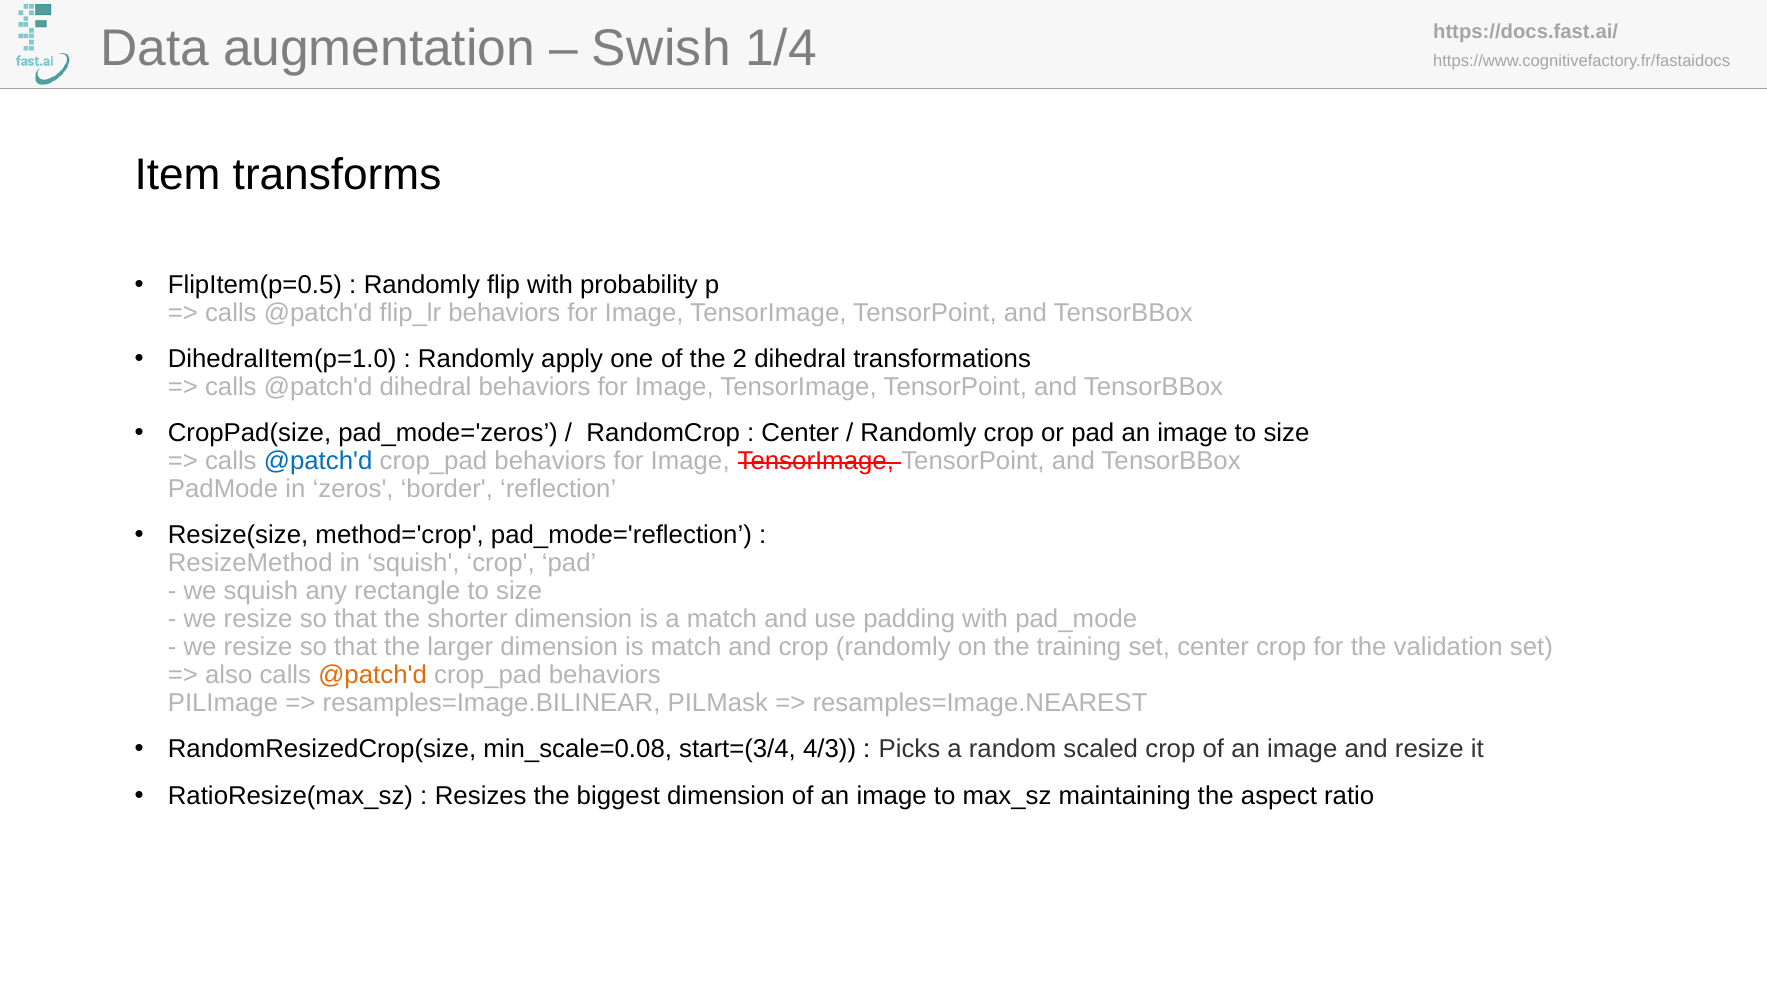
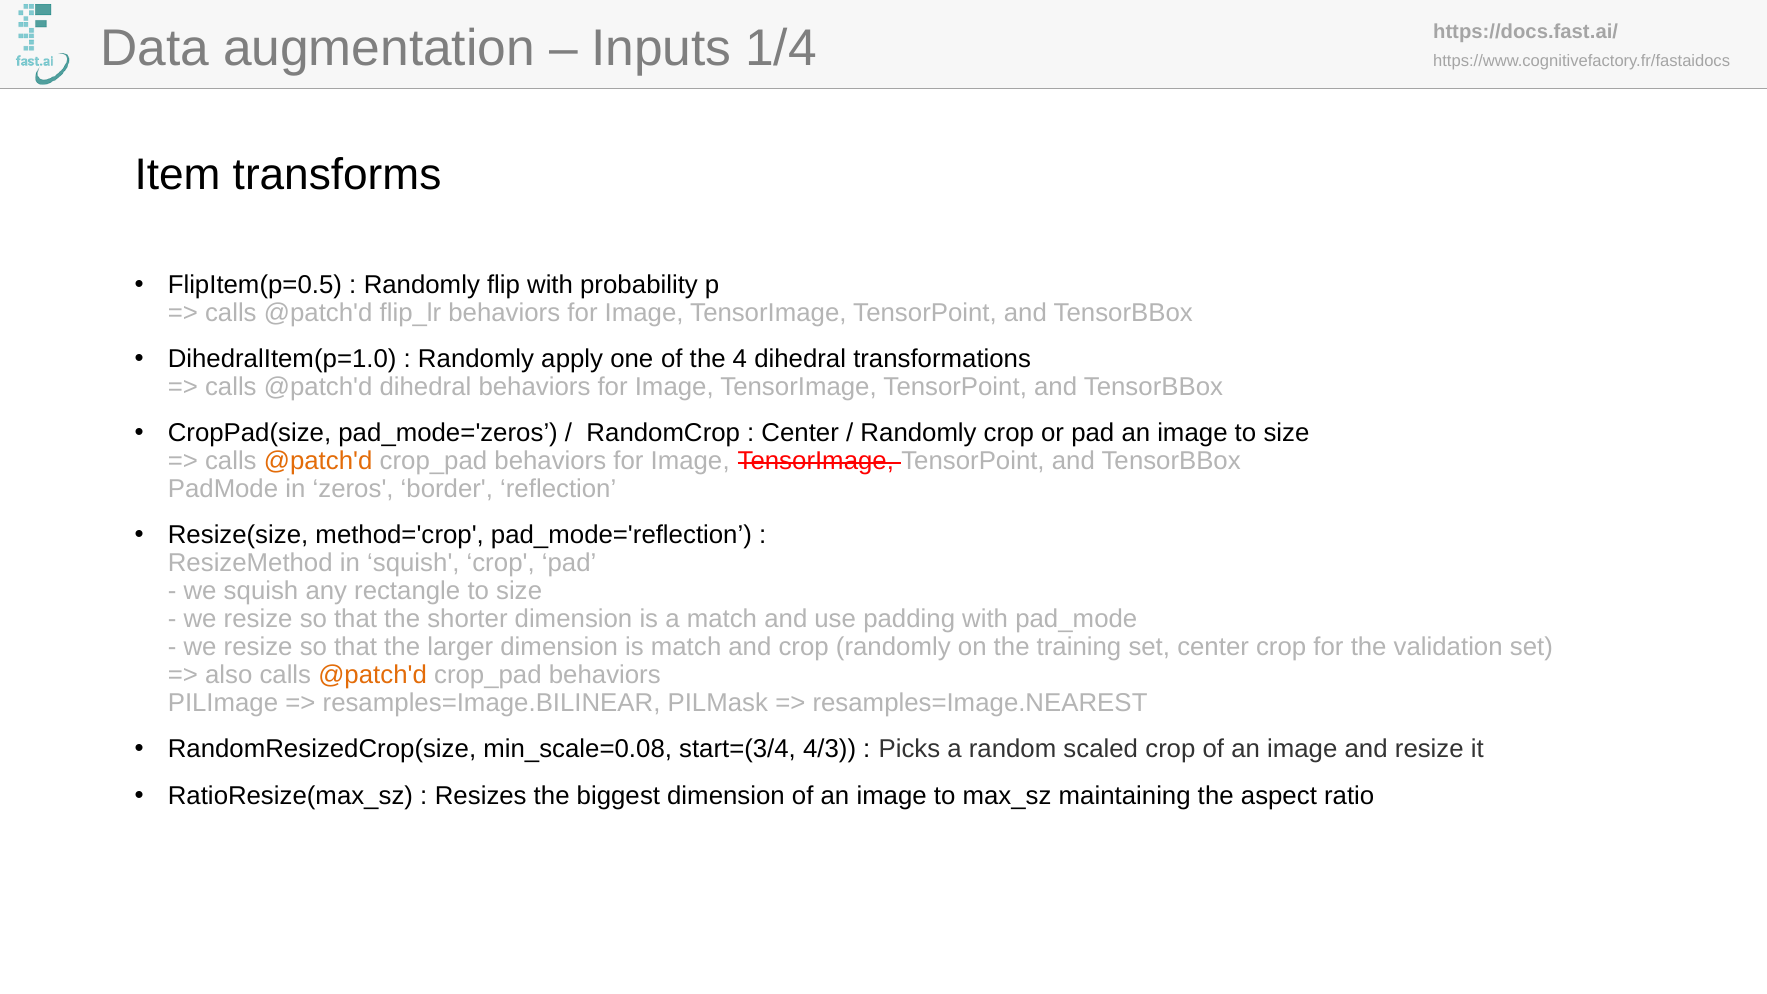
Swish: Swish -> Inputs (662, 48)
2: 2 -> 4 (740, 359)
@patch'd colour: blue -> orange (318, 461)
